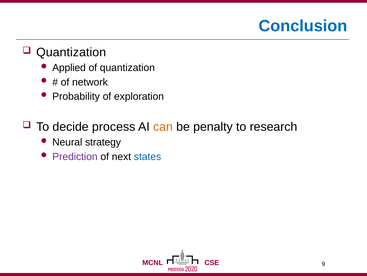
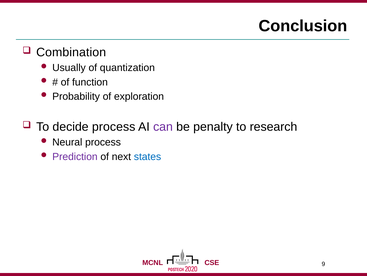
Conclusion colour: blue -> black (303, 26)
Quantization: Quantization -> Combination (71, 52)
Applied: Applied -> Usually (69, 68)
network: network -> function (90, 82)
can colour: orange -> purple (163, 127)
Neural strategy: strategy -> process (103, 142)
